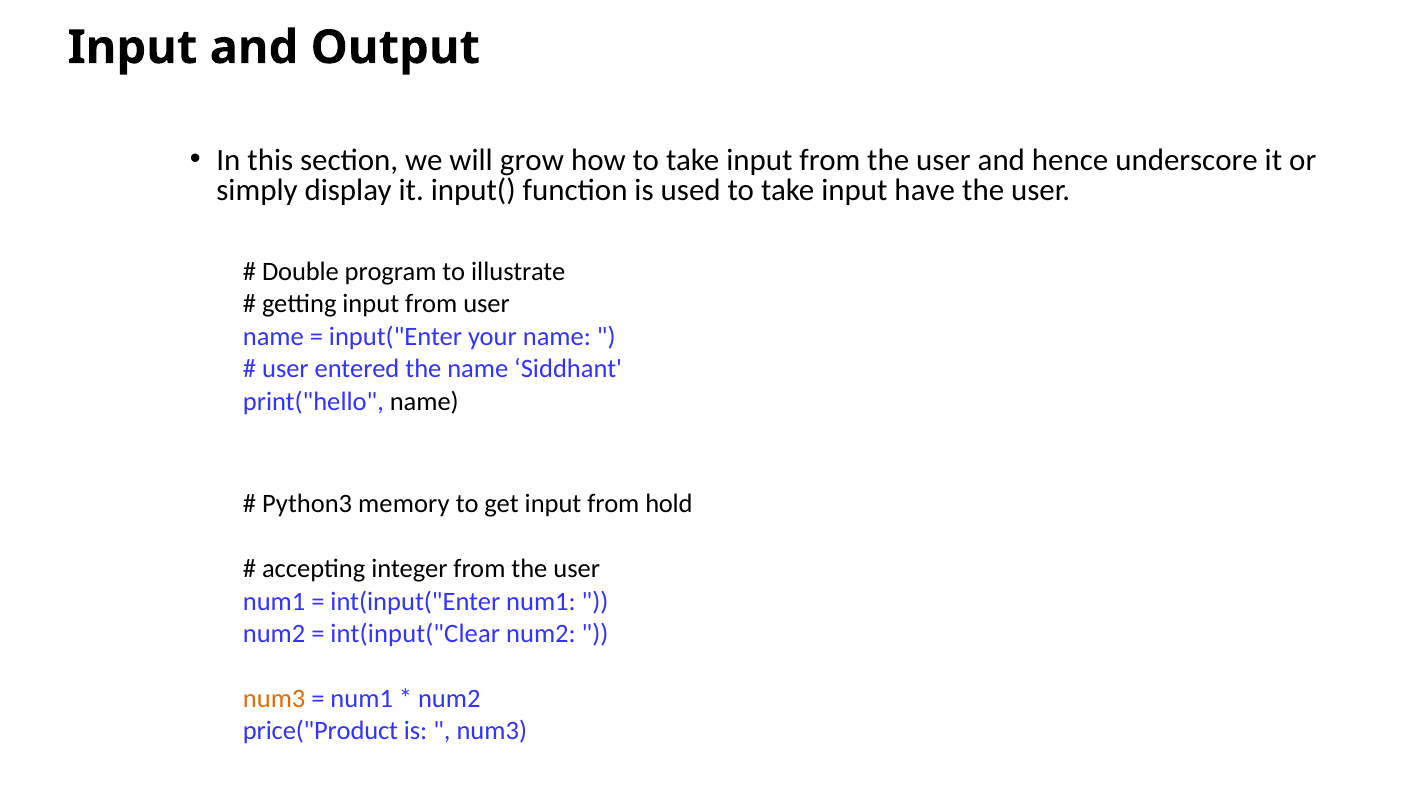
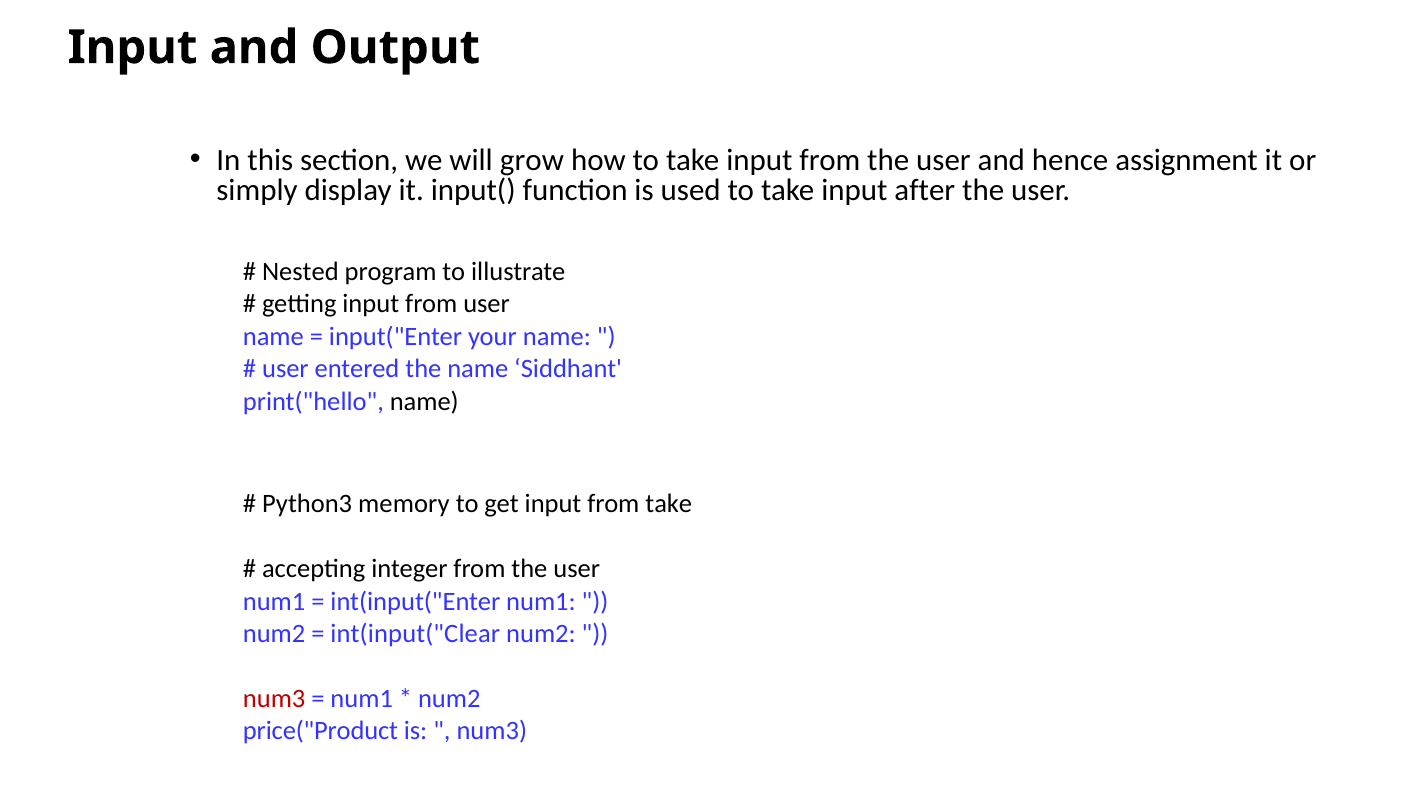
underscore: underscore -> assignment (1187, 160)
have: have -> after (925, 190)
Double: Double -> Nested (300, 272)
from hold: hold -> take (669, 504)
num3 colour: orange -> red (274, 698)
